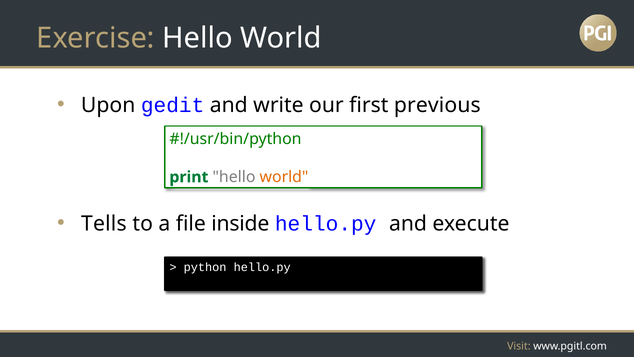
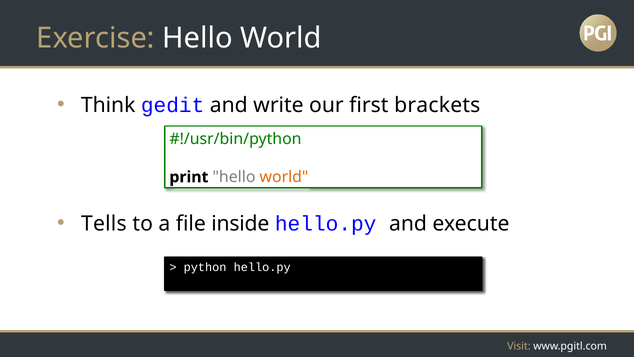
Upon: Upon -> Think (108, 105)
previous: previous -> brackets (437, 105)
print colour: green -> black (189, 177)
